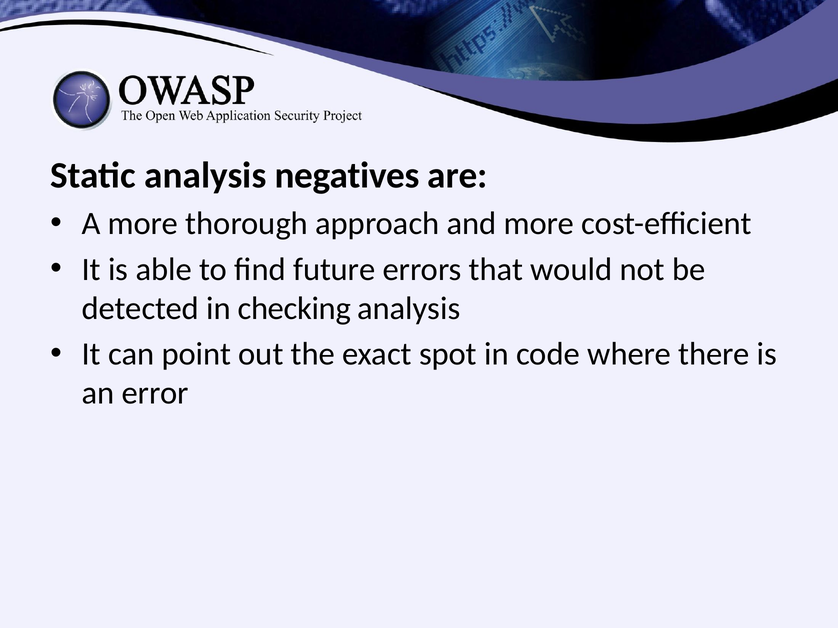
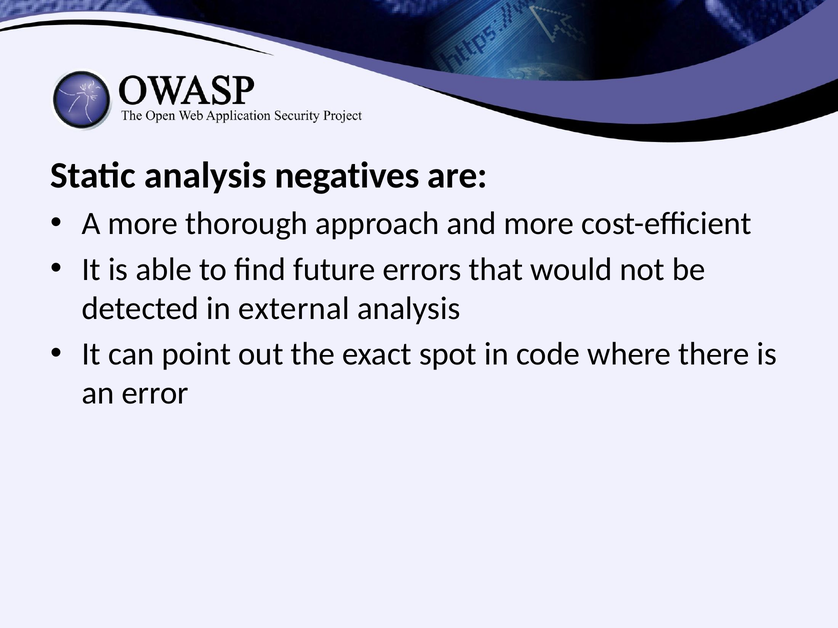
checking: checking -> external (294, 309)
